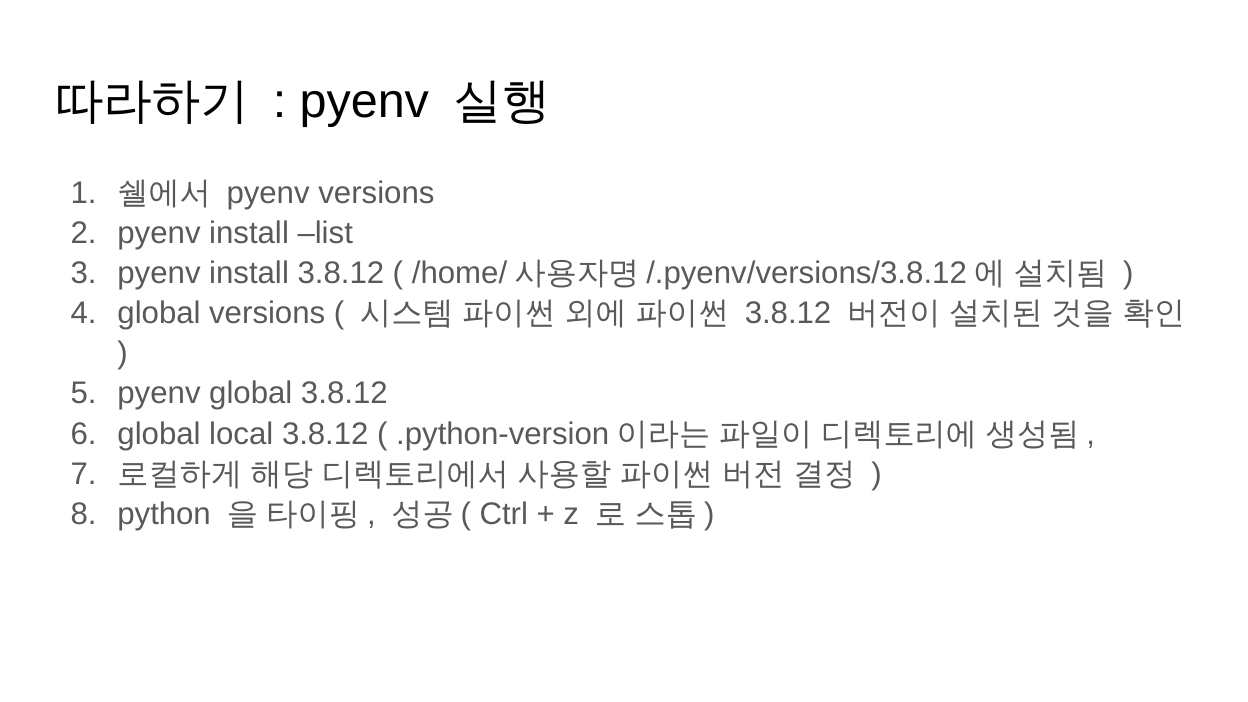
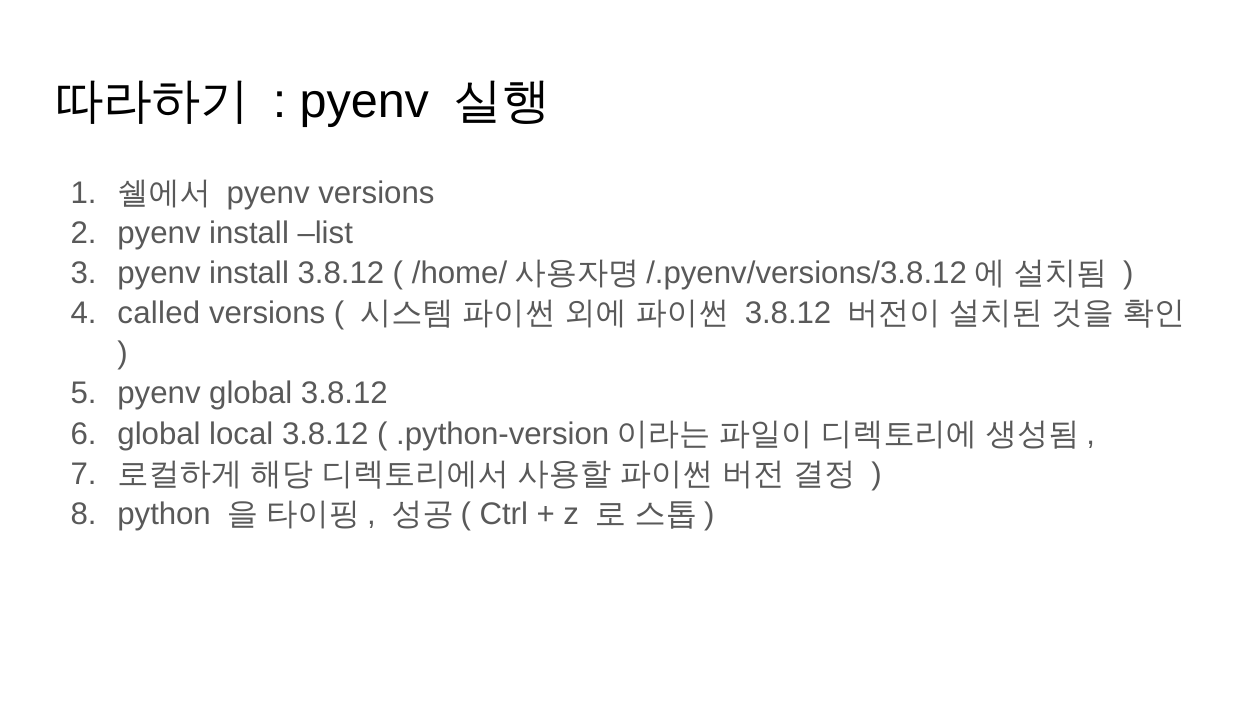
global: global -> called (159, 313)
